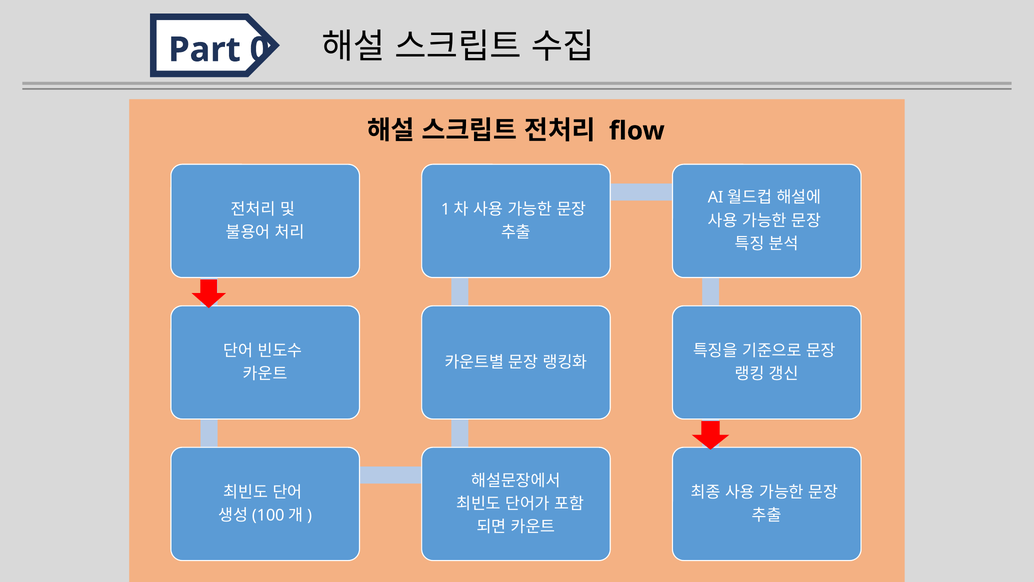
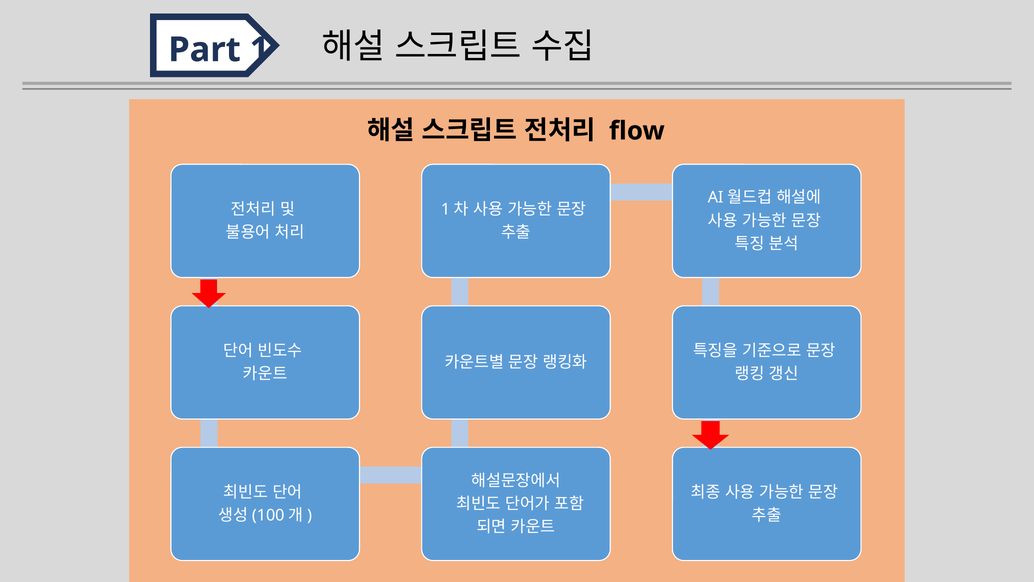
0: 0 -> 1 (259, 50)
